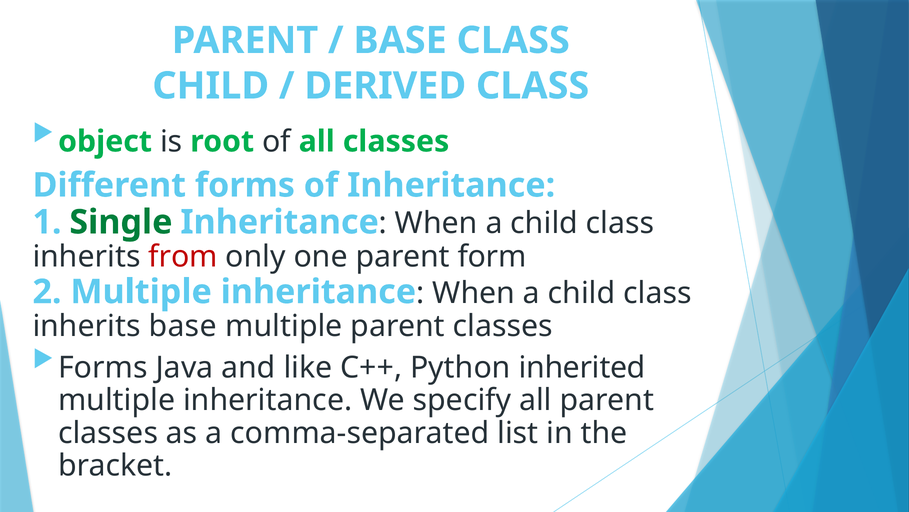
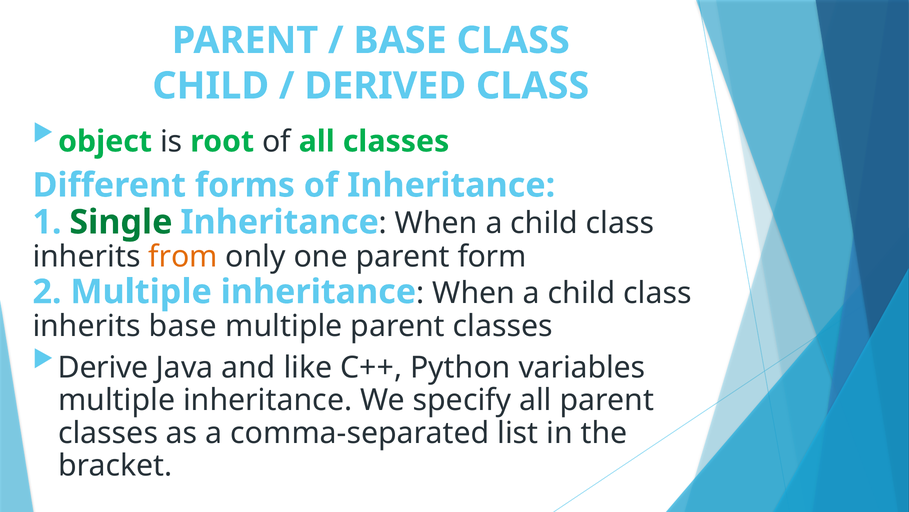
from colour: red -> orange (183, 256)
Forms: Forms -> Derive (103, 367)
inherited: inherited -> variables (582, 367)
